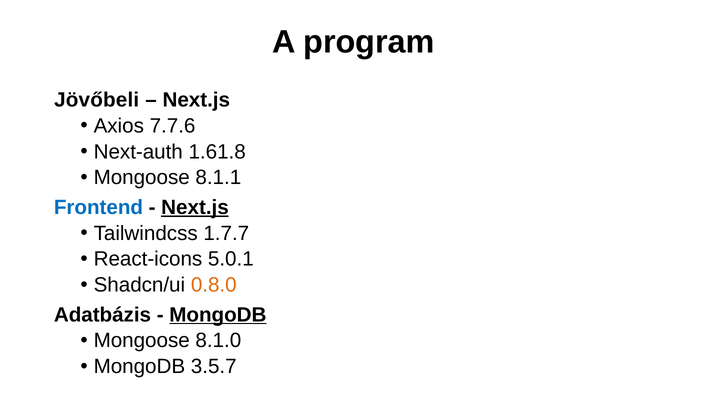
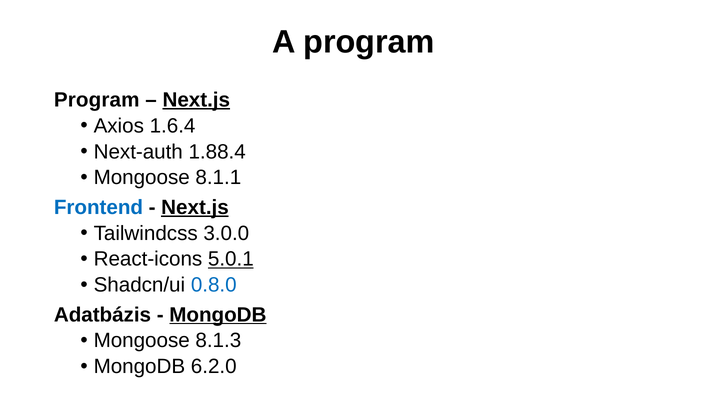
Jövőbeli: Jövőbeli -> Program (97, 100)
Next.js underline: none -> present (196, 100)
7.7.6: 7.7.6 -> 1.6.4 (173, 126)
1.61.8: 1.61.8 -> 1.88.4 (217, 152)
1.7.7: 1.7.7 -> 3.0.0 (226, 233)
5.0.1 underline: none -> present (231, 259)
0.8.0 colour: orange -> blue (214, 285)
8.1.0: 8.1.0 -> 8.1.3 (218, 340)
3.5.7: 3.5.7 -> 6.2.0 (214, 366)
